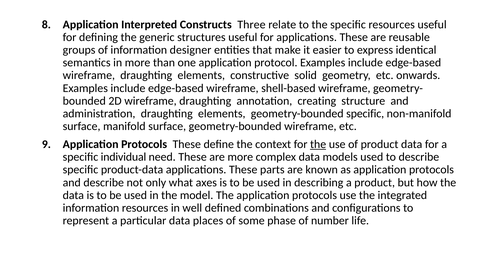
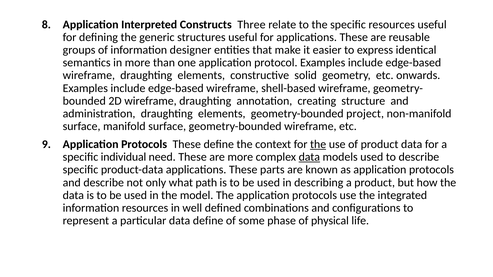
geometry-bounded specific: specific -> project (365, 114)
data underline: none -> present (309, 157)
axes: axes -> path (206, 183)
data places: places -> define (208, 221)
number: number -> physical (330, 221)
